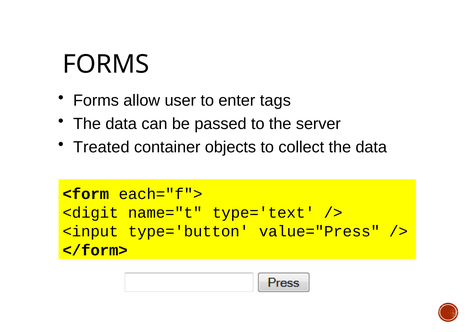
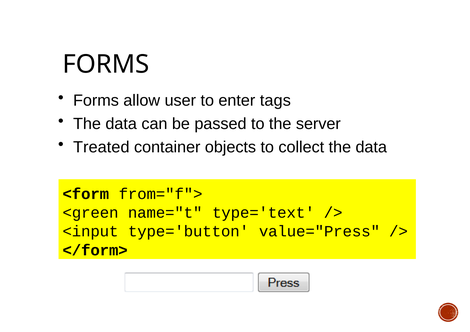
each="f">: each="f"> -> from="f"> (161, 194)
<digit: <digit -> <green (91, 213)
